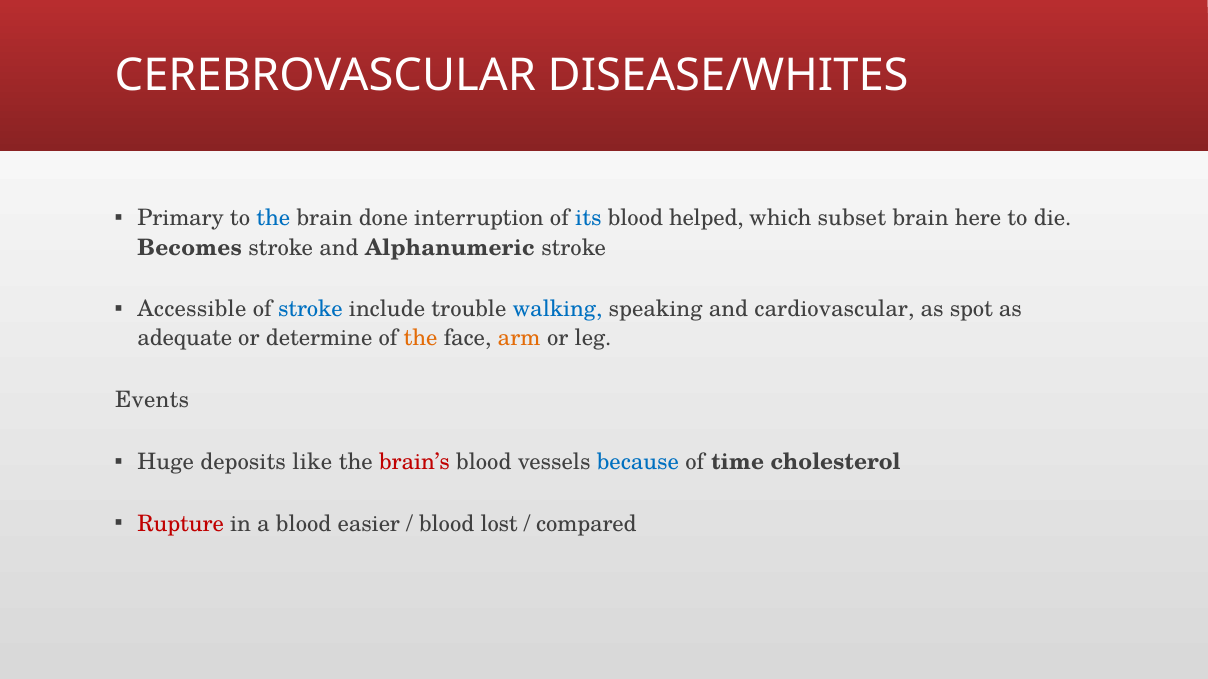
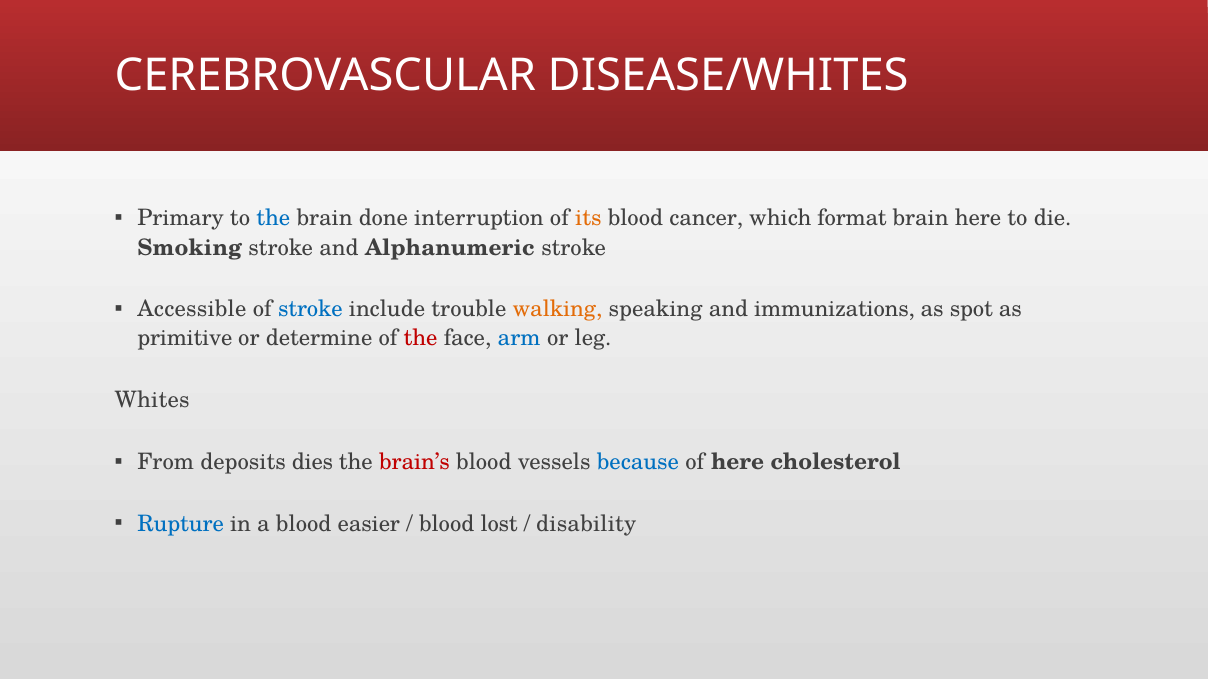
its colour: blue -> orange (588, 219)
helped: helped -> cancer (706, 219)
subset: subset -> format (852, 219)
Becomes: Becomes -> Smoking (190, 248)
walking colour: blue -> orange (558, 310)
cardiovascular: cardiovascular -> immunizations (835, 310)
adequate: adequate -> primitive (185, 339)
the colour: orange -> red (421, 339)
arm colour: orange -> blue (519, 339)
Events: Events -> Whites (152, 400)
Huge: Huge -> From (166, 462)
like: like -> dies (312, 462)
of time: time -> here (738, 462)
Rupture colour: red -> blue (181, 524)
compared: compared -> disability (586, 524)
